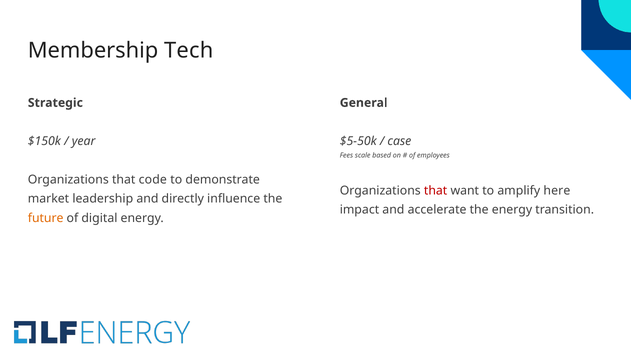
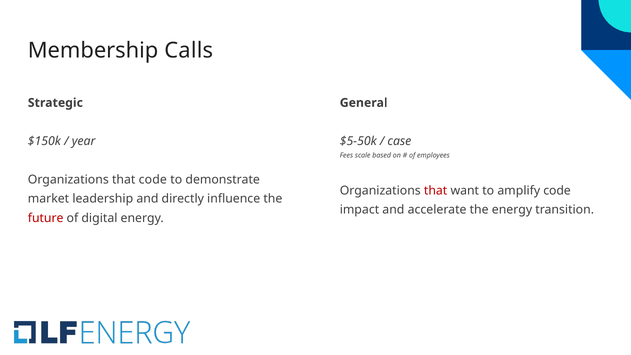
Tech: Tech -> Calls (189, 51)
amplify here: here -> code (557, 191)
future colour: orange -> red (46, 218)
